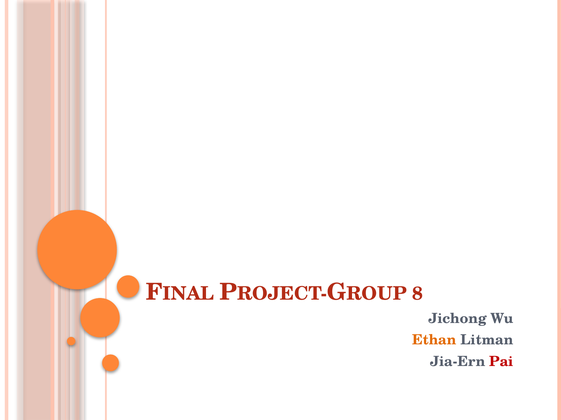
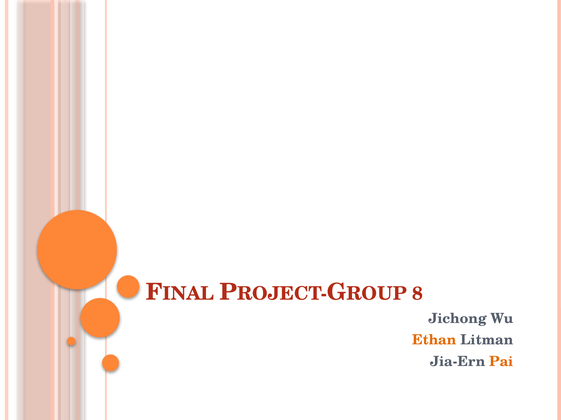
Pai colour: red -> orange (501, 362)
